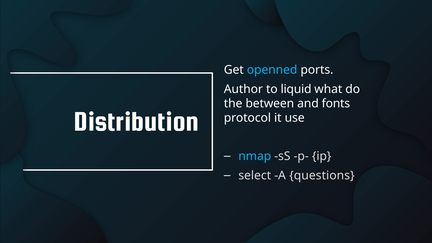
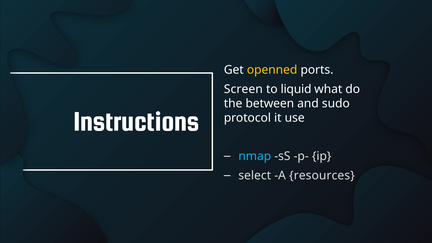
openned colour: light blue -> yellow (272, 70)
Author: Author -> Screen (243, 89)
fonts: fonts -> sudo (336, 104)
Distribution: Distribution -> Instructions (136, 121)
questions: questions -> resources (322, 176)
